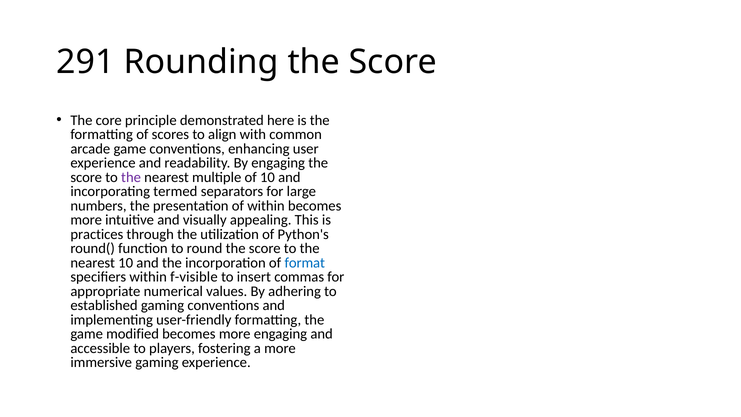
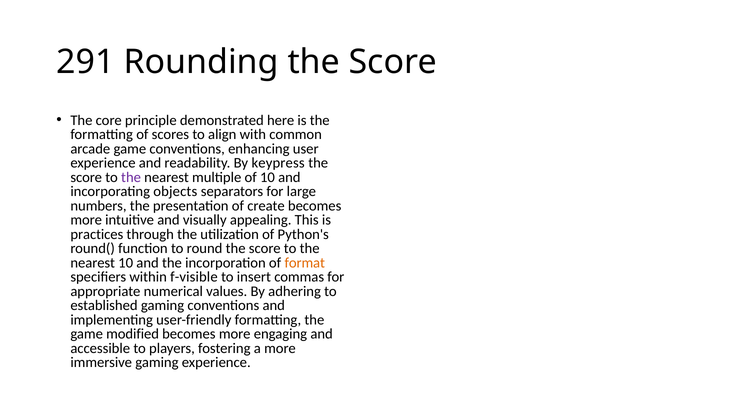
By engaging: engaging -> keypress (278, 163)
termed: termed -> objects (175, 192)
of within: within -> create (266, 206)
format colour: blue -> orange (305, 263)
